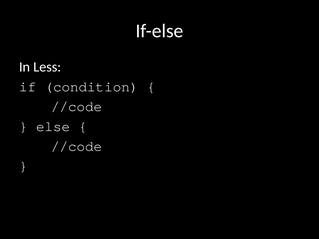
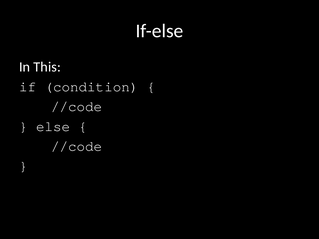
Less: Less -> This (47, 67)
